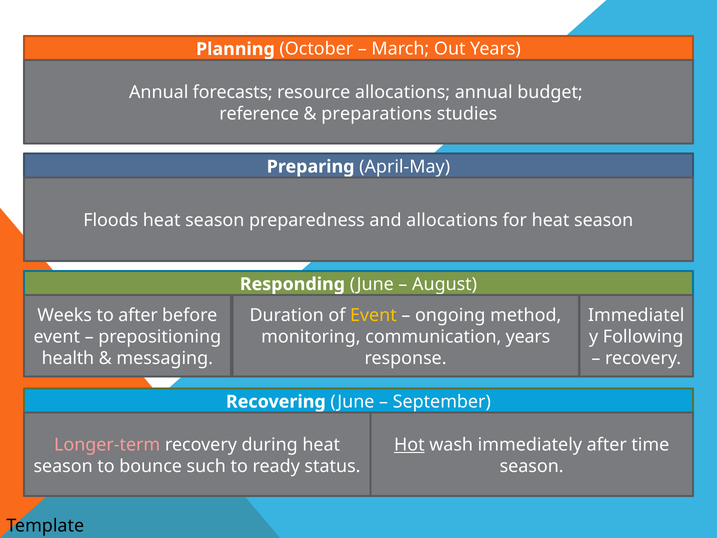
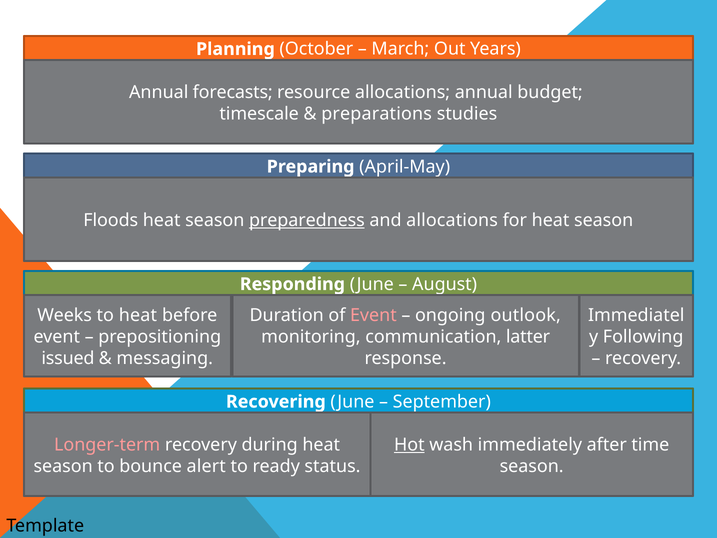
reference: reference -> timescale (259, 114)
preparedness underline: none -> present (307, 220)
to after: after -> heat (138, 315)
Event colour: yellow -> pink (373, 315)
method: method -> outlook (526, 315)
communication years: years -> latter (528, 337)
health: health -> issued (68, 358)
such: such -> alert (206, 466)
